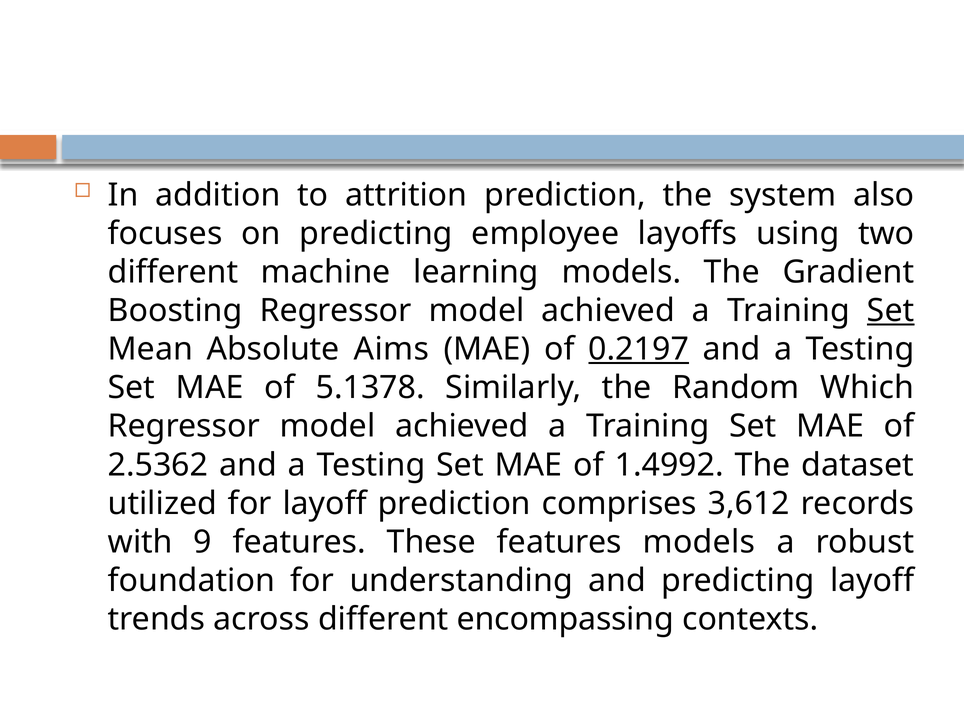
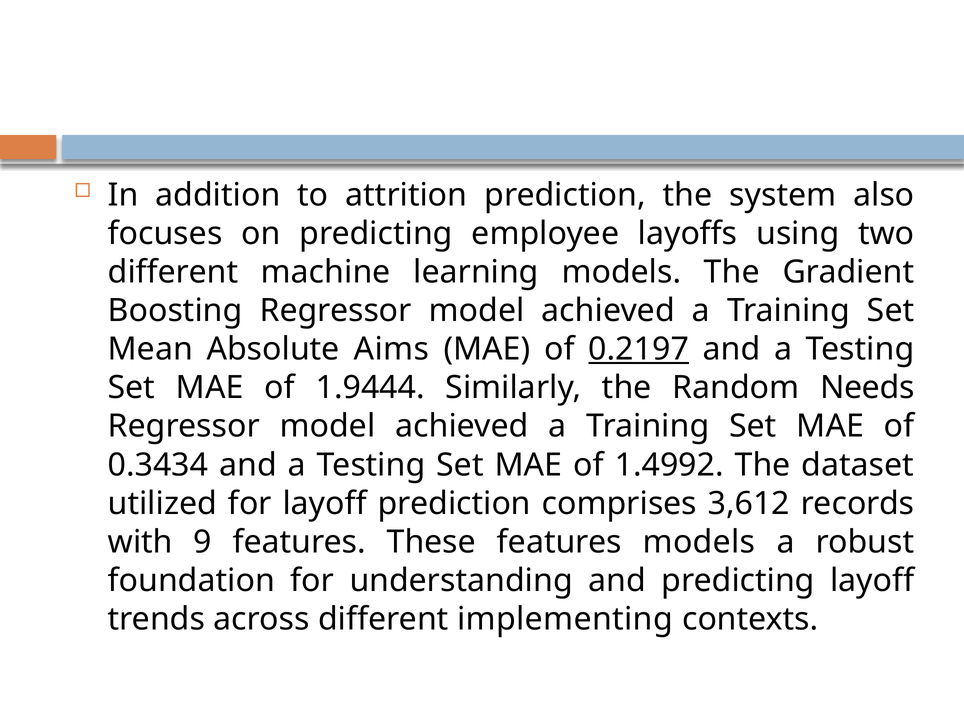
Set underline: present -> none (891, 311)
5.1378: 5.1378 -> 1.9444 (370, 388)
Which: Which -> Needs (867, 388)
2.5362: 2.5362 -> 0.3434 (158, 465)
encompassing: encompassing -> implementing (565, 619)
